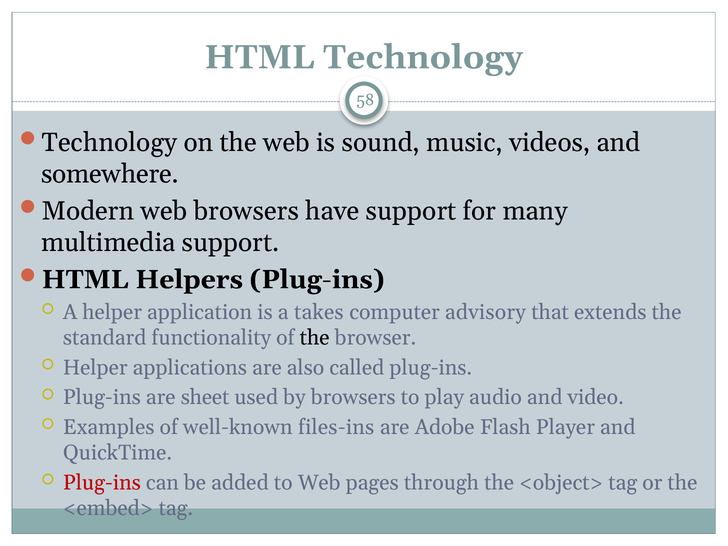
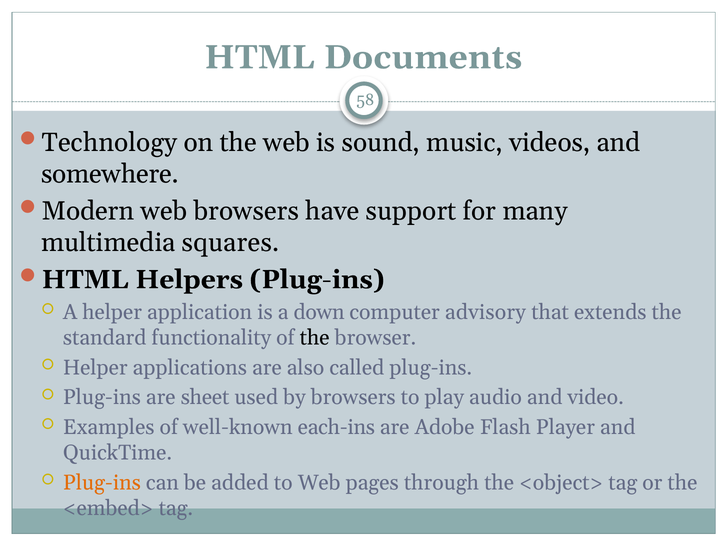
HTML Technology: Technology -> Documents (423, 57)
multimedia support: support -> squares (231, 243)
takes: takes -> down (319, 312)
files-ins: files-ins -> each-ins (336, 427)
Plug-ins colour: red -> orange (102, 483)
